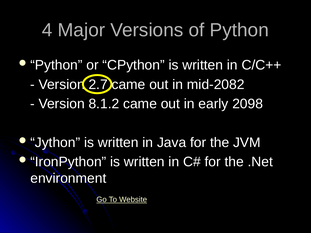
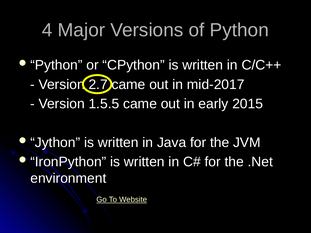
mid-2082: mid-2082 -> mid-2017 (216, 85)
8.1.2: 8.1.2 -> 1.5.5 (104, 104)
2098: 2098 -> 2015 (248, 104)
